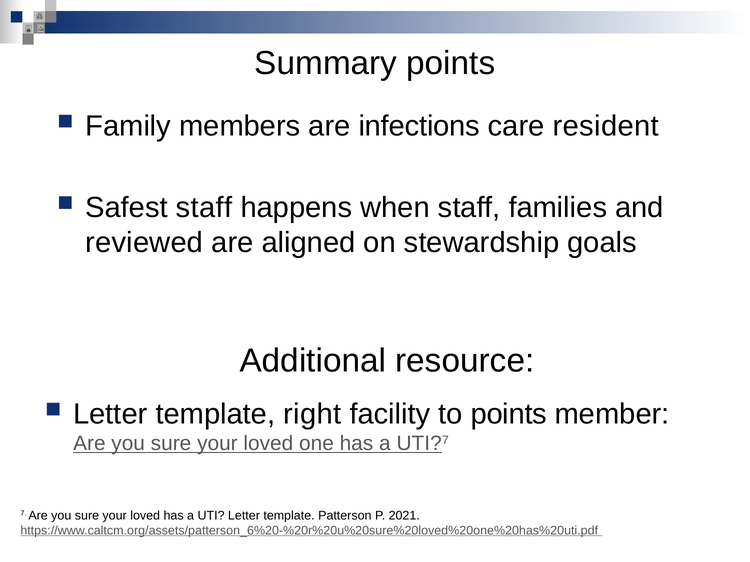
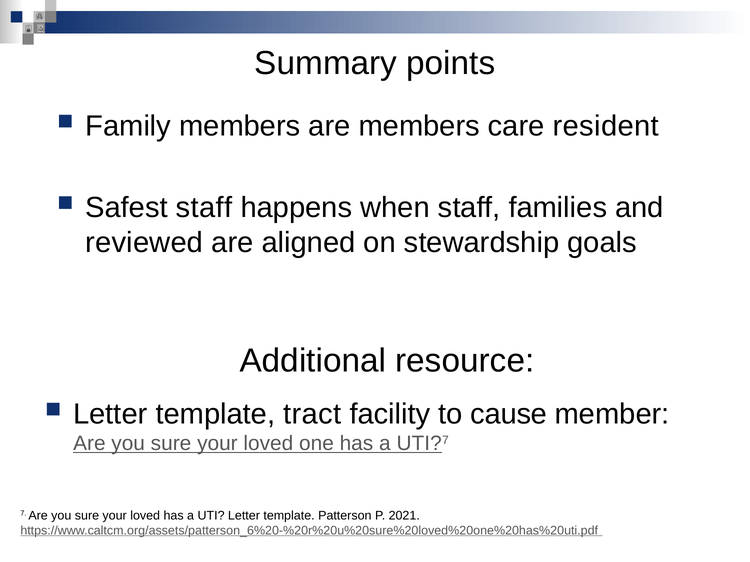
are infections: infections -> members (419, 126)
right: right -> tract (312, 414)
to points: points -> cause (509, 414)
